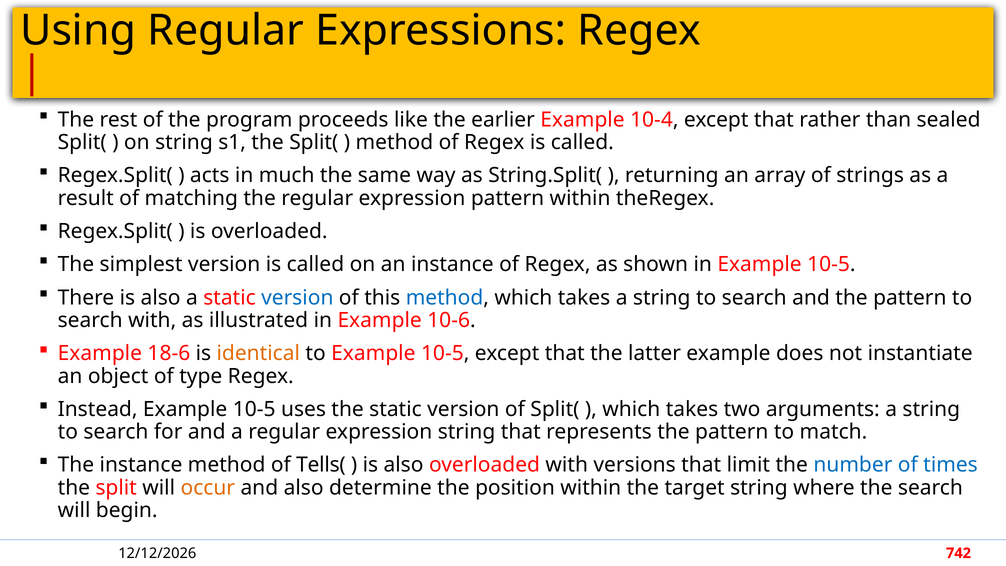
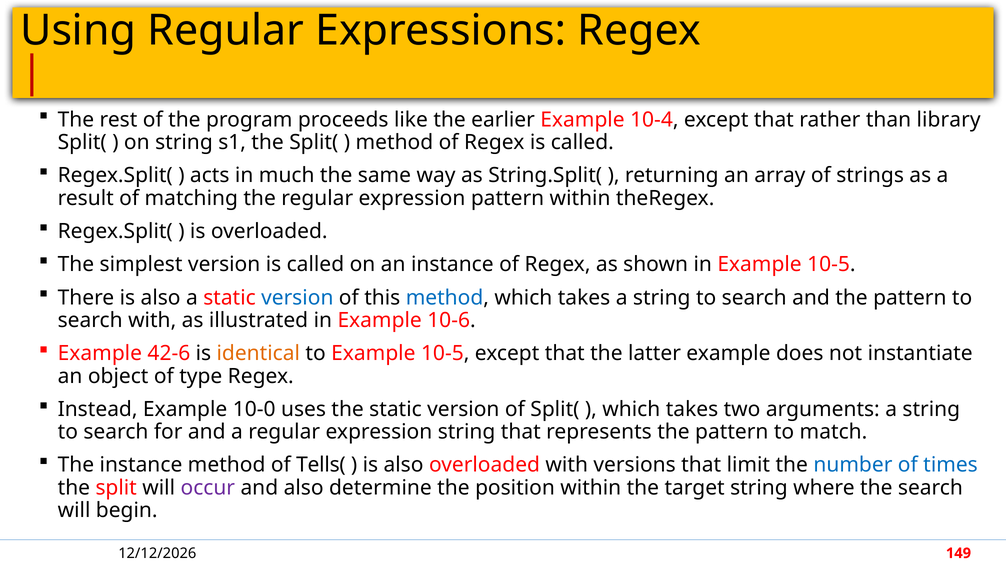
sealed: sealed -> library (949, 120)
18-6: 18-6 -> 42-6 (169, 353)
Instead Example 10-5: 10-5 -> 10-0 (254, 409)
occur colour: orange -> purple (208, 488)
742: 742 -> 149 (958, 553)
